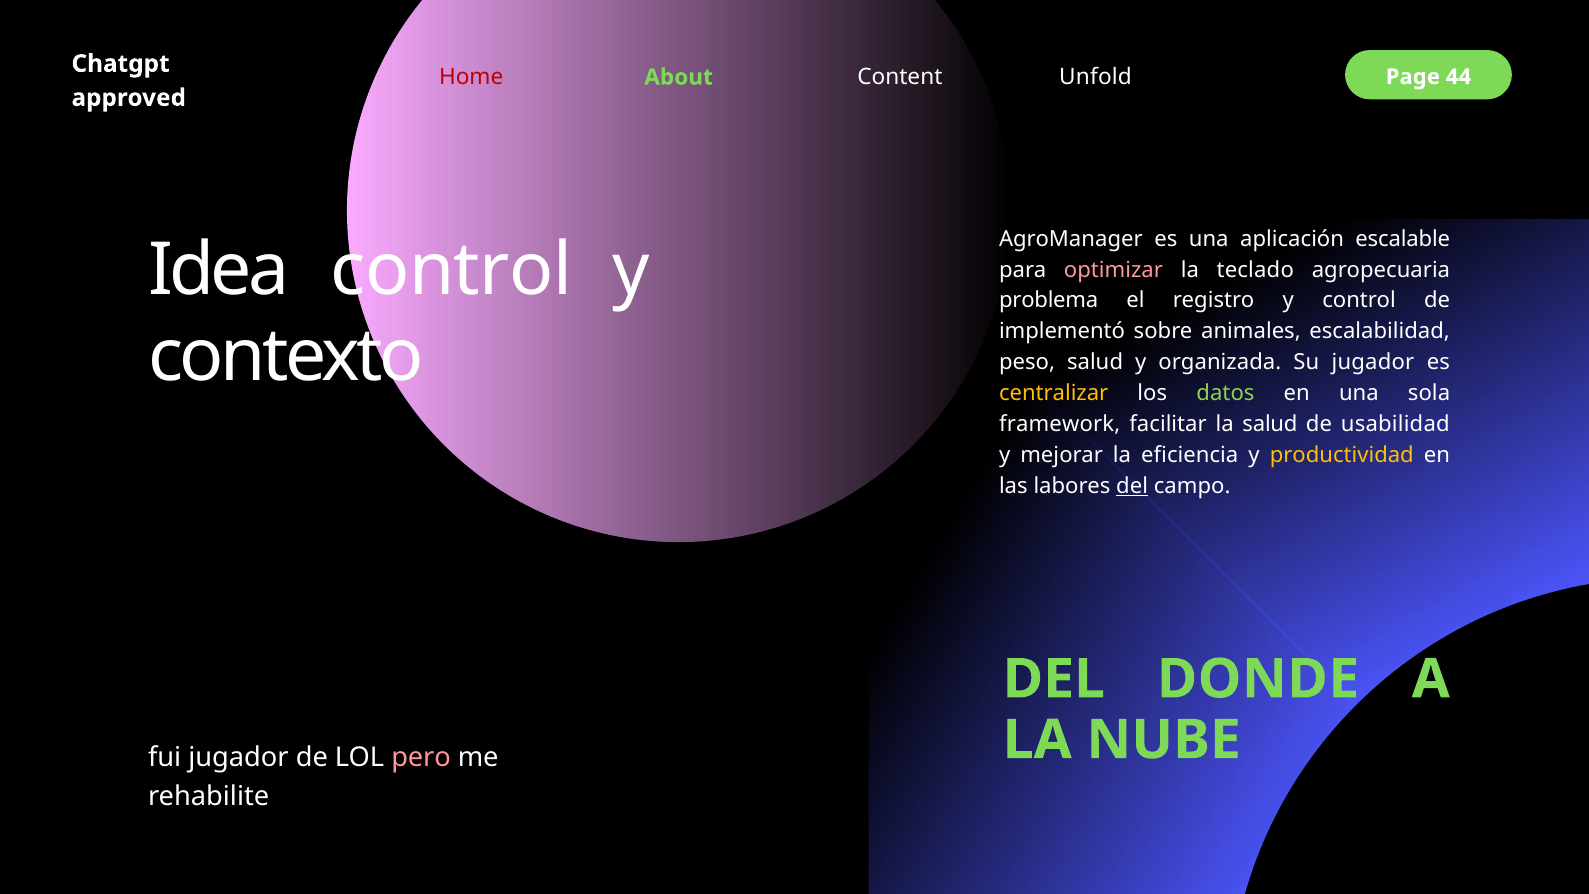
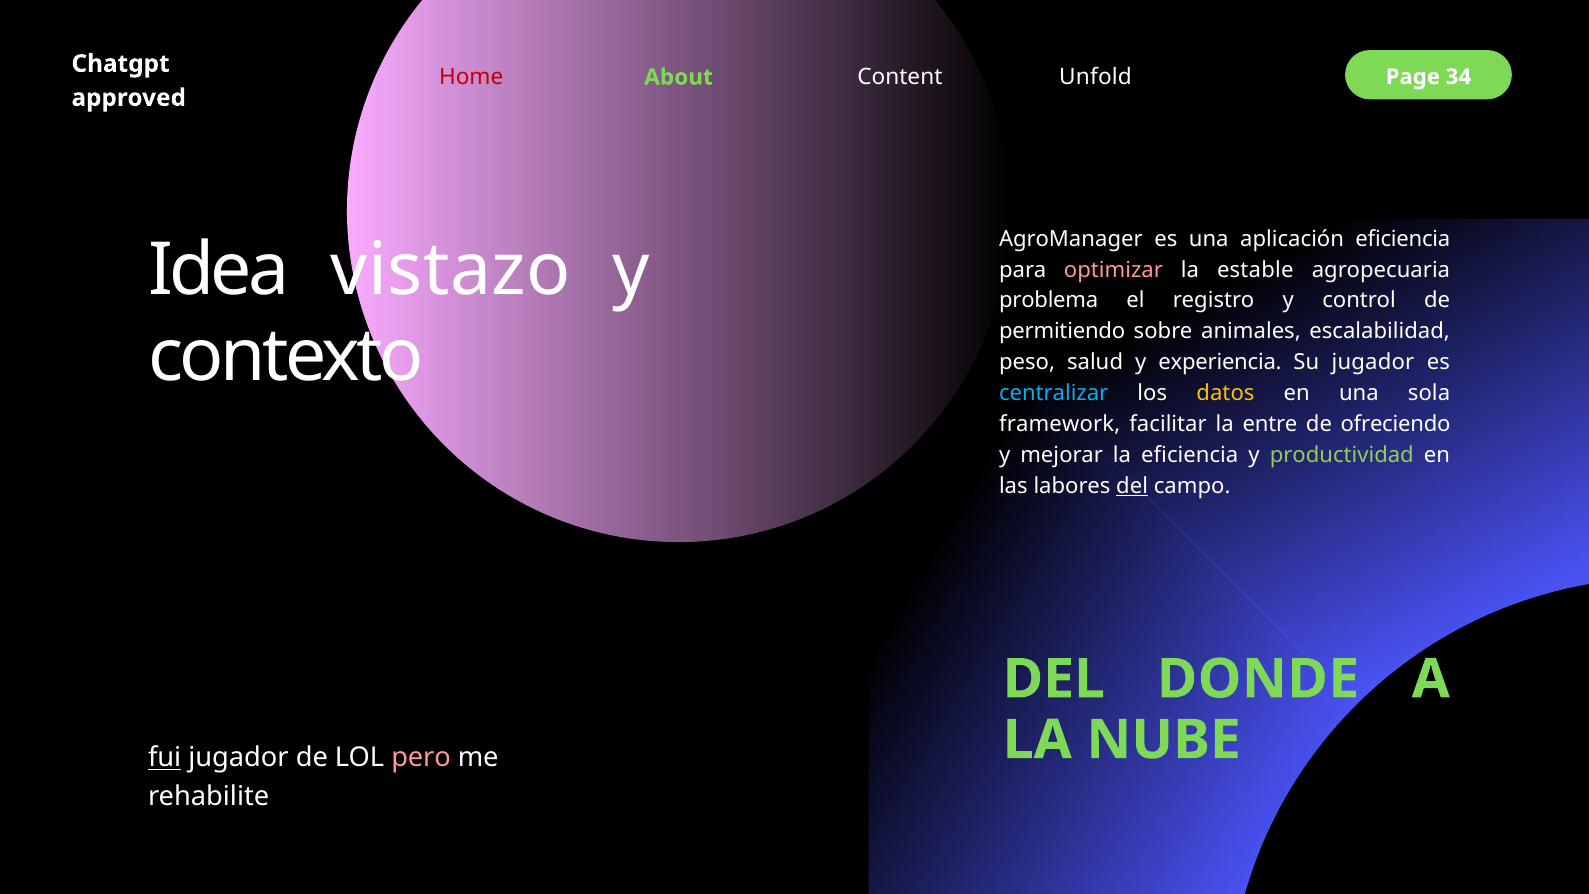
44: 44 -> 34 (1458, 77)
aplicación escalable: escalable -> eficiencia (1403, 239)
Idea control: control -> vistazo (451, 271)
teclado: teclado -> estable (1255, 270)
implementó: implementó -> permitiendo (1062, 331)
organizada: organizada -> experiencia (1220, 362)
centralizar colour: yellow -> light blue (1054, 393)
datos colour: light green -> yellow (1225, 393)
la salud: salud -> entre (1270, 424)
usabilidad: usabilidad -> ofreciendo (1396, 424)
productividad colour: yellow -> light green (1342, 455)
fui underline: none -> present (165, 758)
